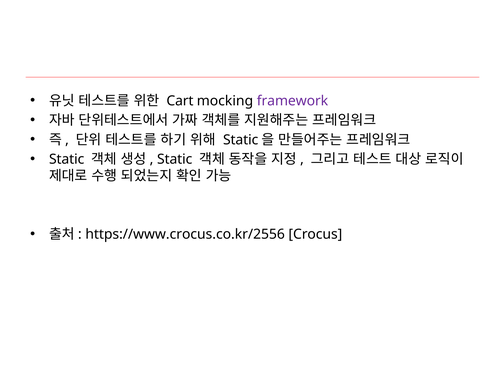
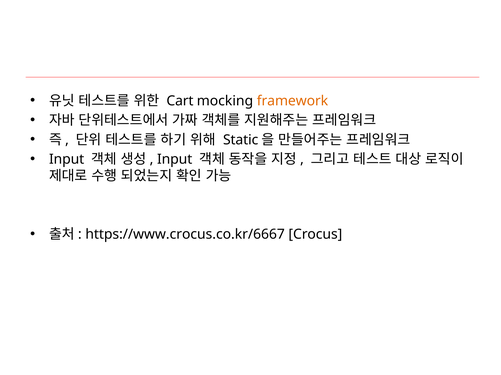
framework colour: purple -> orange (292, 101)
Static: Static -> Input (67, 160)
Static: Static -> Input (175, 160)
https://www.crocus.co.kr/2556: https://www.crocus.co.kr/2556 -> https://www.crocus.co.kr/6667 (185, 235)
